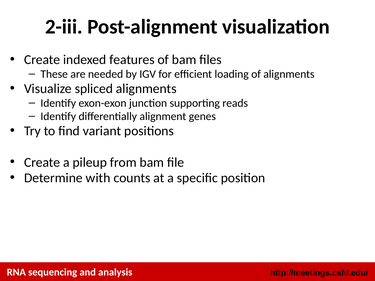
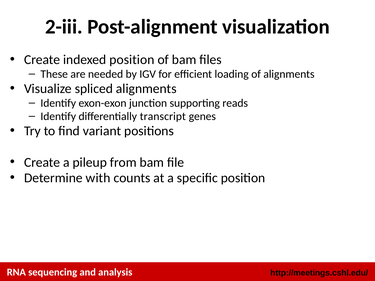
indexed features: features -> position (132, 60)
alignment: alignment -> transcript (163, 116)
